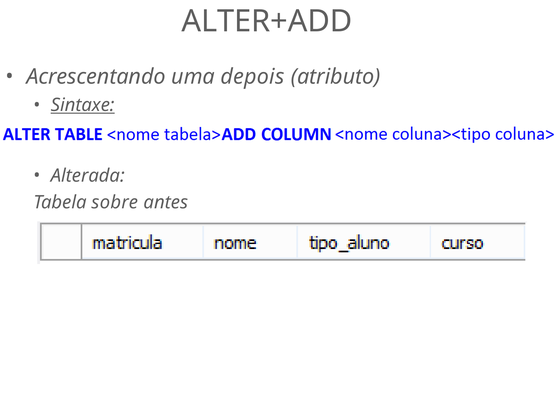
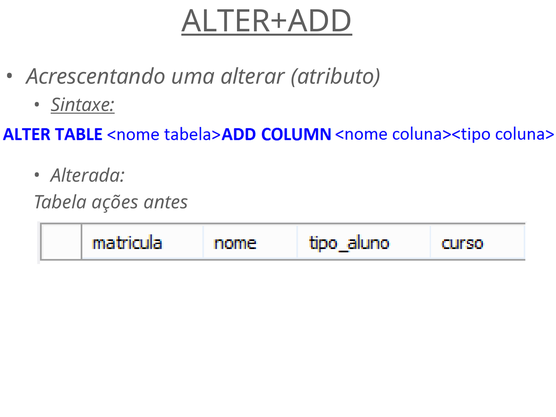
ALTER+ADD underline: none -> present (267, 21)
depois: depois -> alterar (253, 77)
sobre: sobre -> ações (115, 202)
